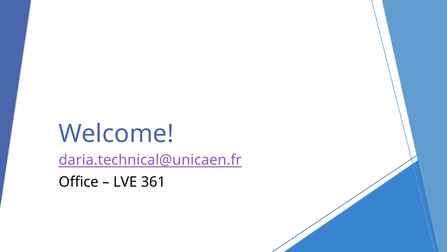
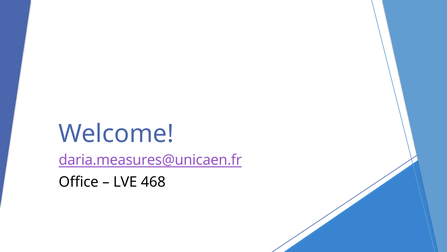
daria.technical@unicaen.fr: daria.technical@unicaen.fr -> daria.measures@unicaen.fr (150, 160)
361: 361 -> 468 (153, 182)
